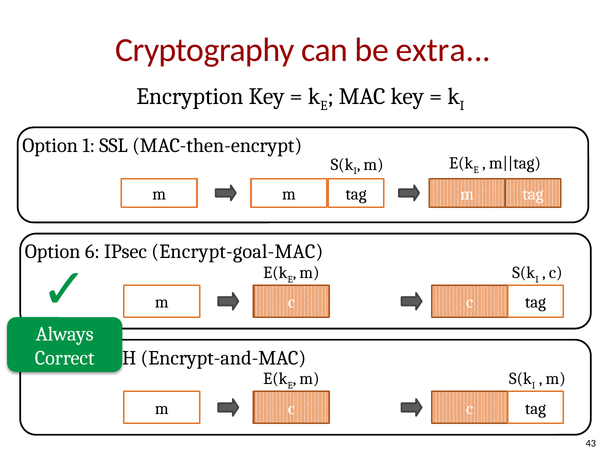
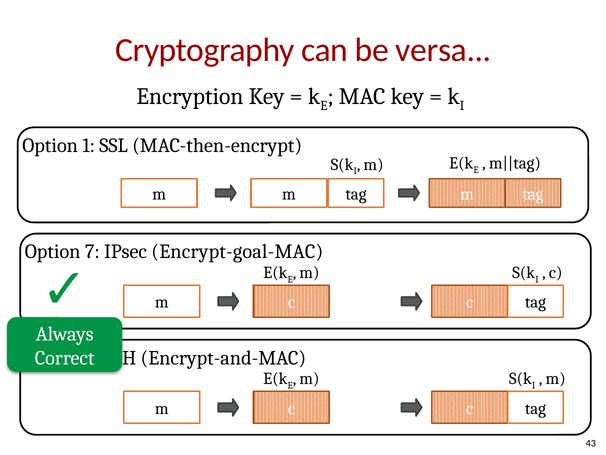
extra: extra -> versa (443, 50)
6: 6 -> 7 (92, 251)
